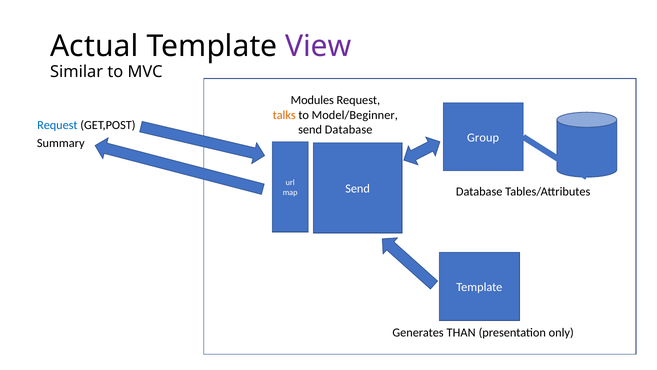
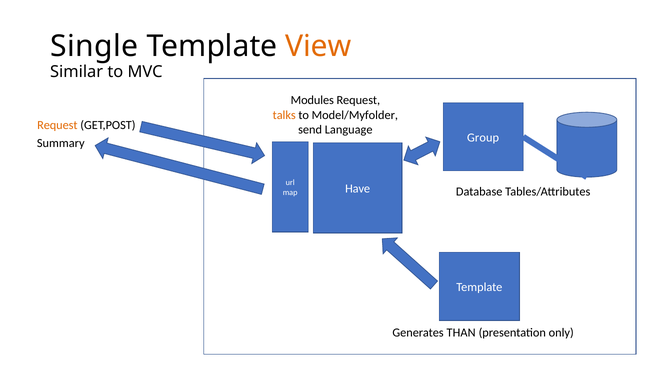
Actual: Actual -> Single (94, 46)
View colour: purple -> orange (318, 46)
Model/Beginner: Model/Beginner -> Model/Myfolder (355, 115)
Request colour: blue -> orange (57, 125)
Database: Database -> Language (349, 130)
Send: Send -> Have (358, 188)
